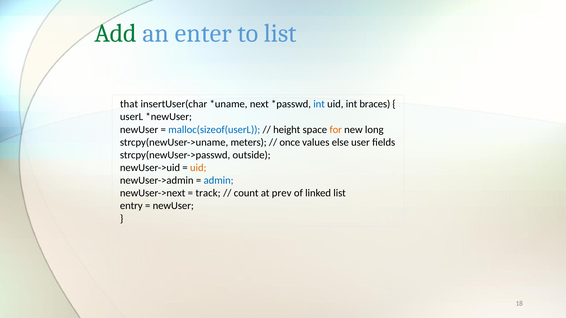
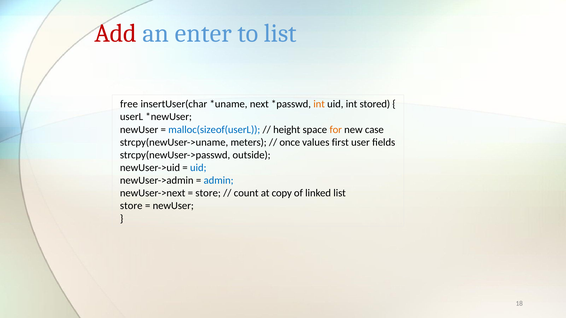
Add colour: green -> red (116, 33)
that: that -> free (129, 104)
int colour: blue -> orange (319, 104)
braces: braces -> stored (375, 104)
long: long -> case (374, 130)
else: else -> first (340, 142)
uid colour: orange -> blue (198, 168)
track: track -> store (208, 193)
prev: prev -> copy (282, 193)
entry: entry -> store (131, 206)
